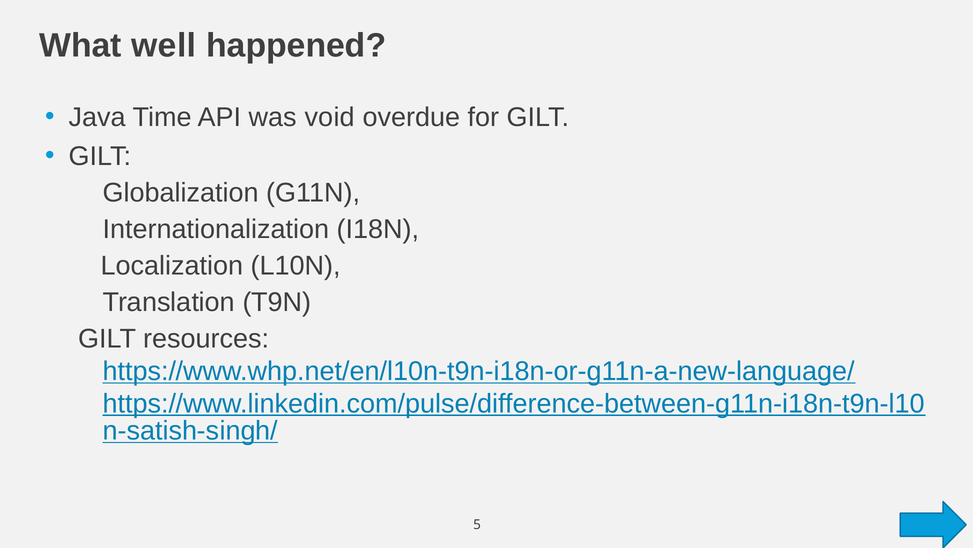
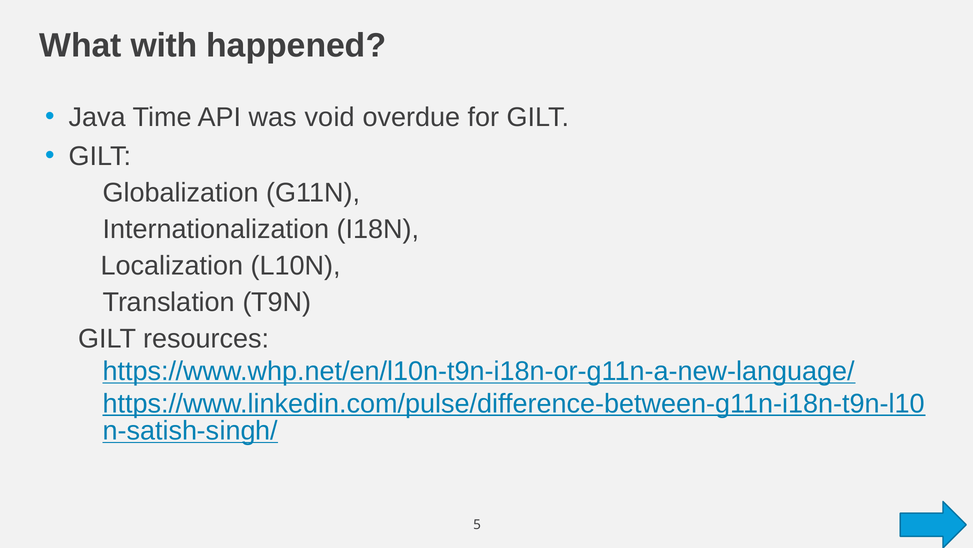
well: well -> with (164, 46)
